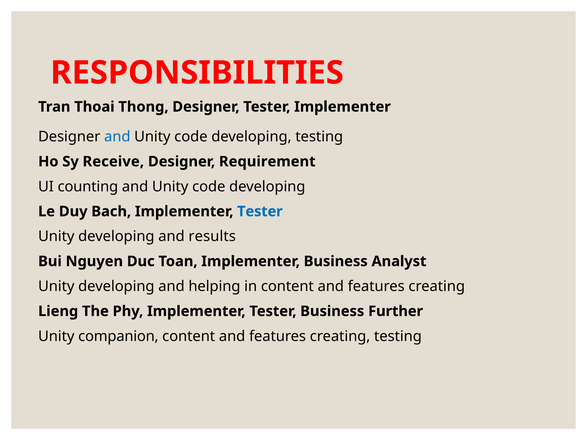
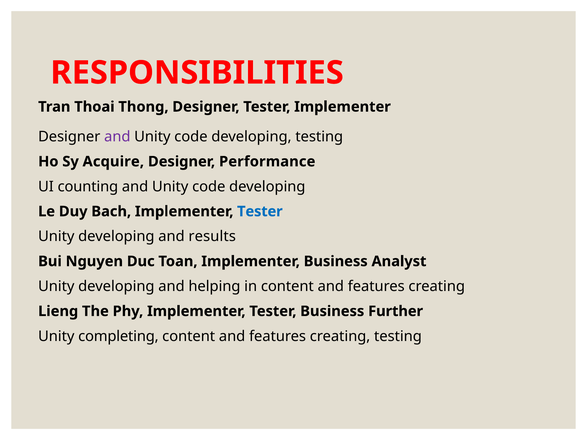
and colour: blue -> purple (117, 137)
Receive: Receive -> Acquire (113, 162)
Requirement: Requirement -> Performance (267, 162)
companion: companion -> completing (118, 336)
